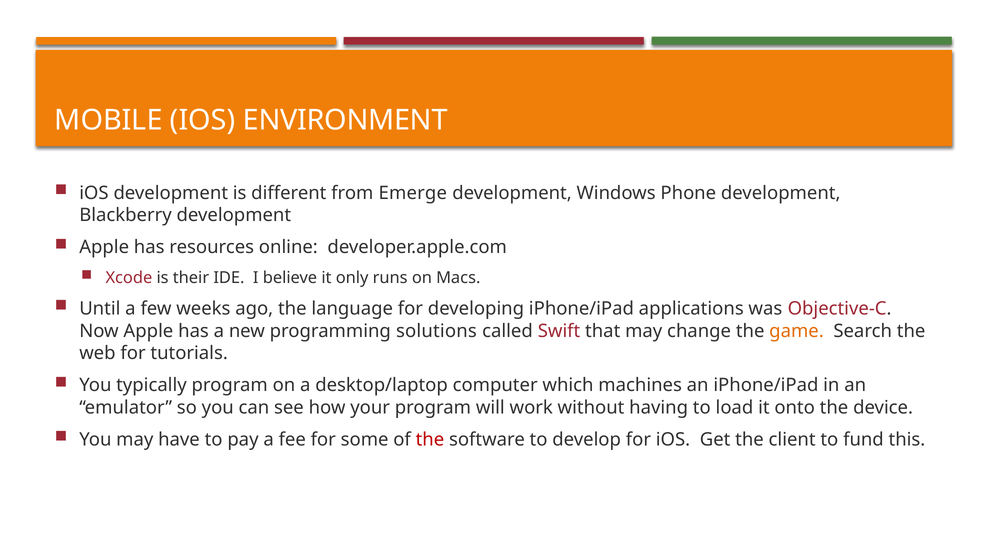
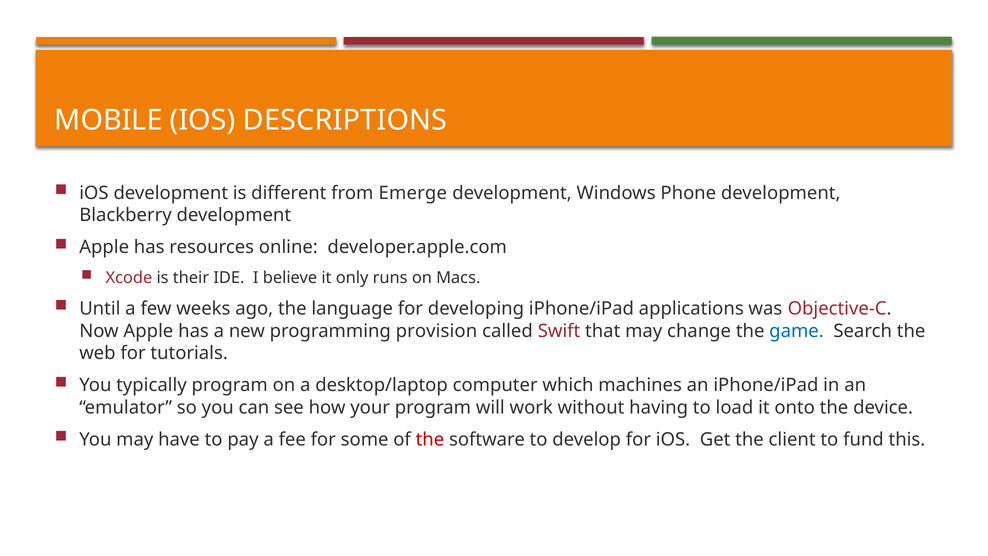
ENVIRONMENT: ENVIRONMENT -> DESCRIPTIONS (345, 120)
solutions: solutions -> provision (436, 331)
game colour: orange -> blue (797, 331)
